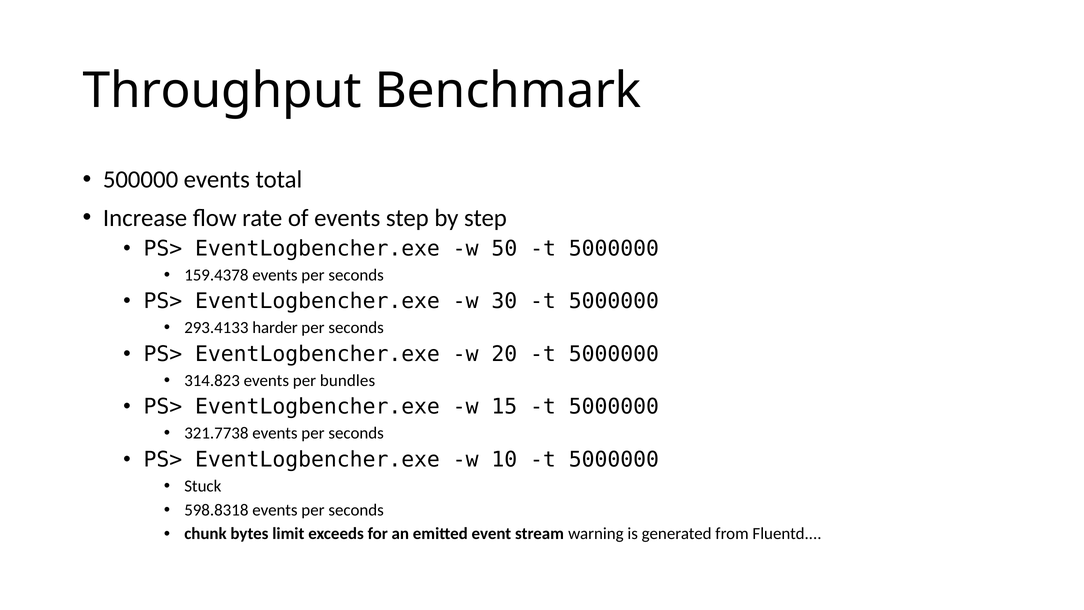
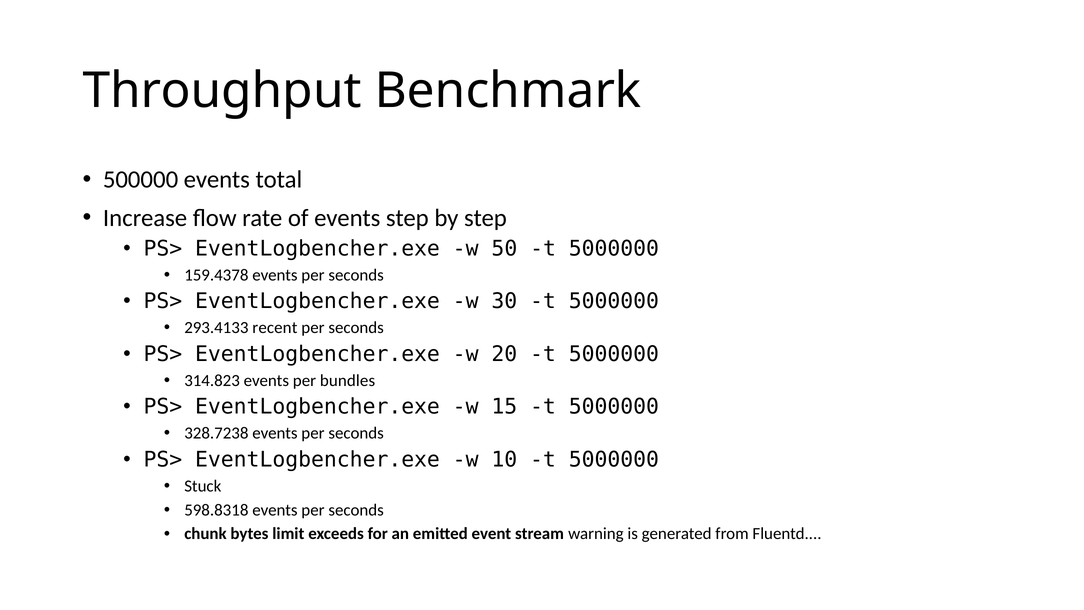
harder: harder -> recent (275, 328)
321.7738: 321.7738 -> 328.7238 (216, 433)
